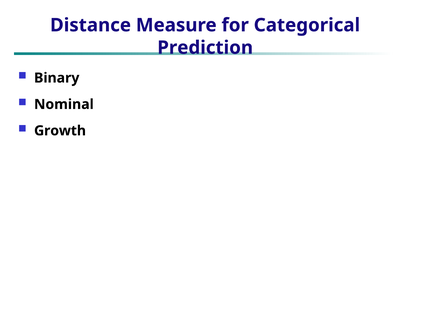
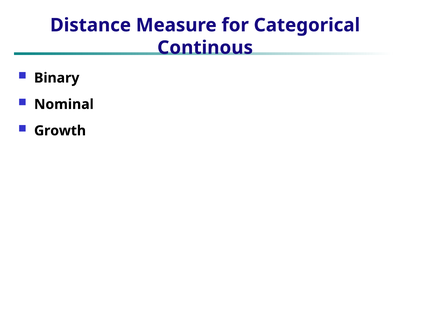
Prediction: Prediction -> Continous (205, 48)
